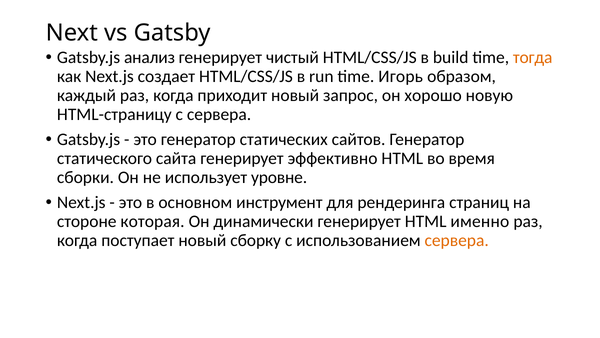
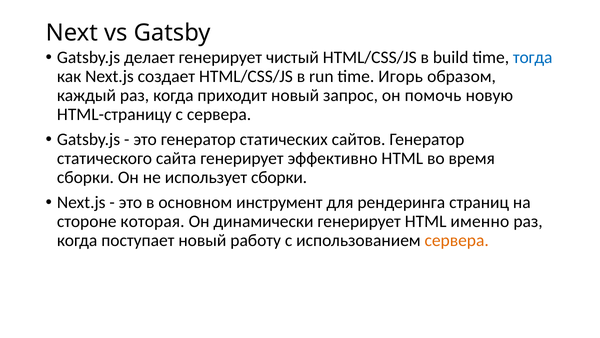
анализ: анализ -> делает (149, 57)
тогда colour: orange -> blue (533, 57)
хорошо: хорошо -> помочь (433, 95)
использует уровне: уровне -> сборки (279, 177)
сборку: сборку -> работу (256, 240)
